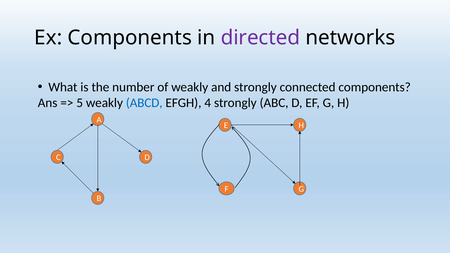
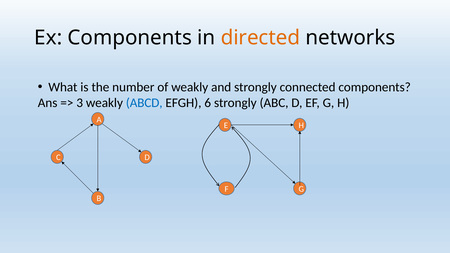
directed colour: purple -> orange (260, 38)
5: 5 -> 3 (80, 103)
4: 4 -> 6 (208, 103)
